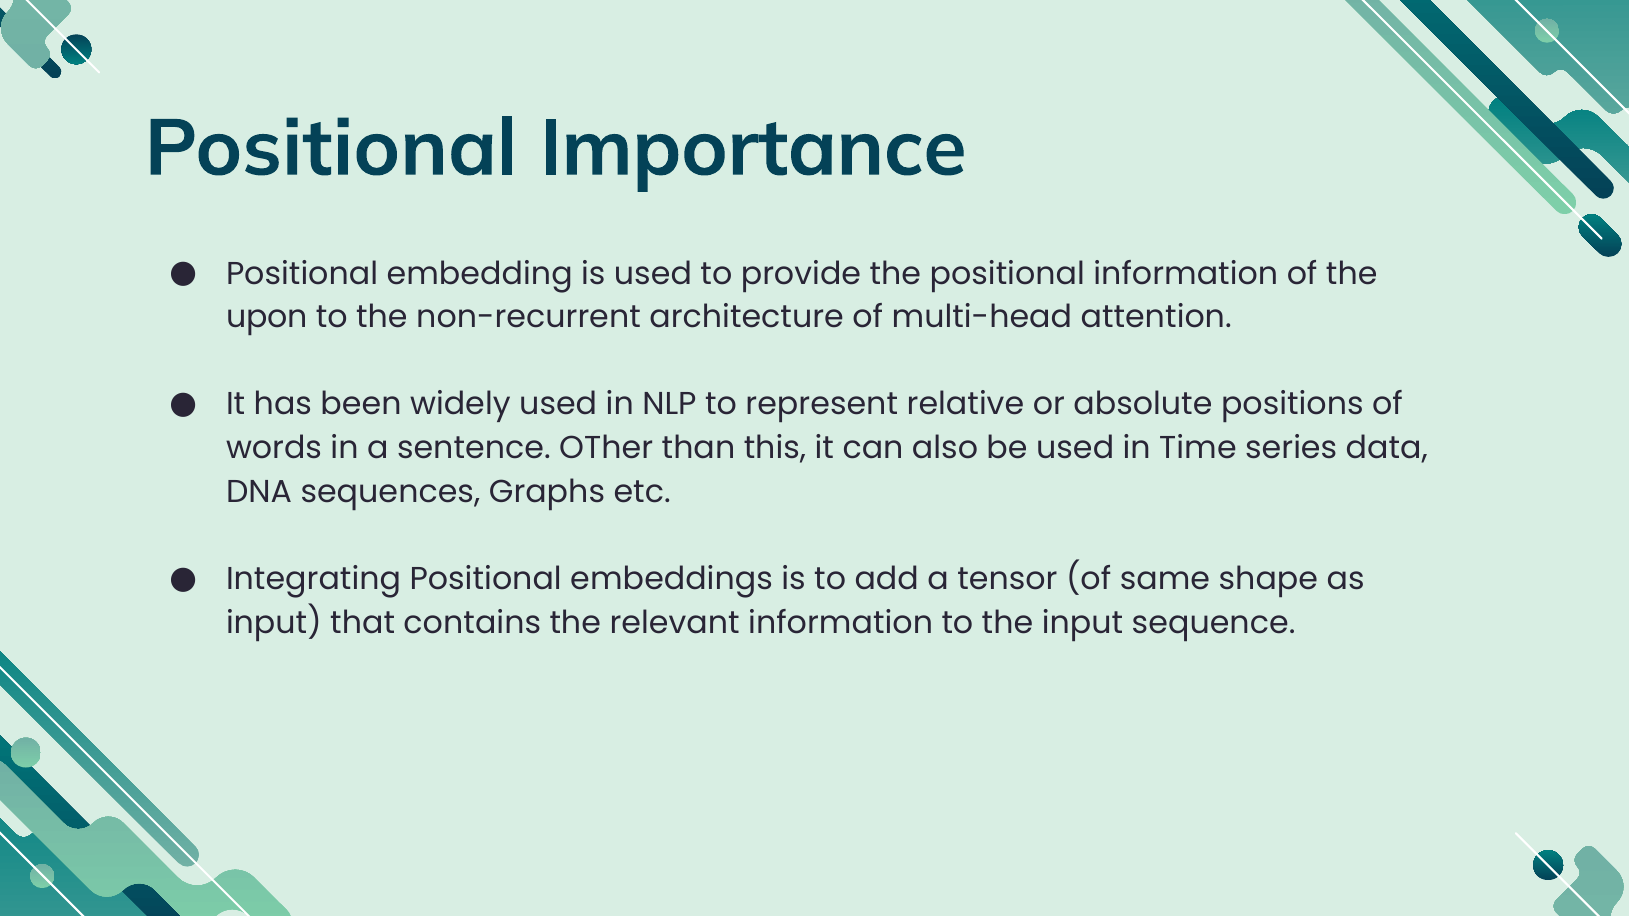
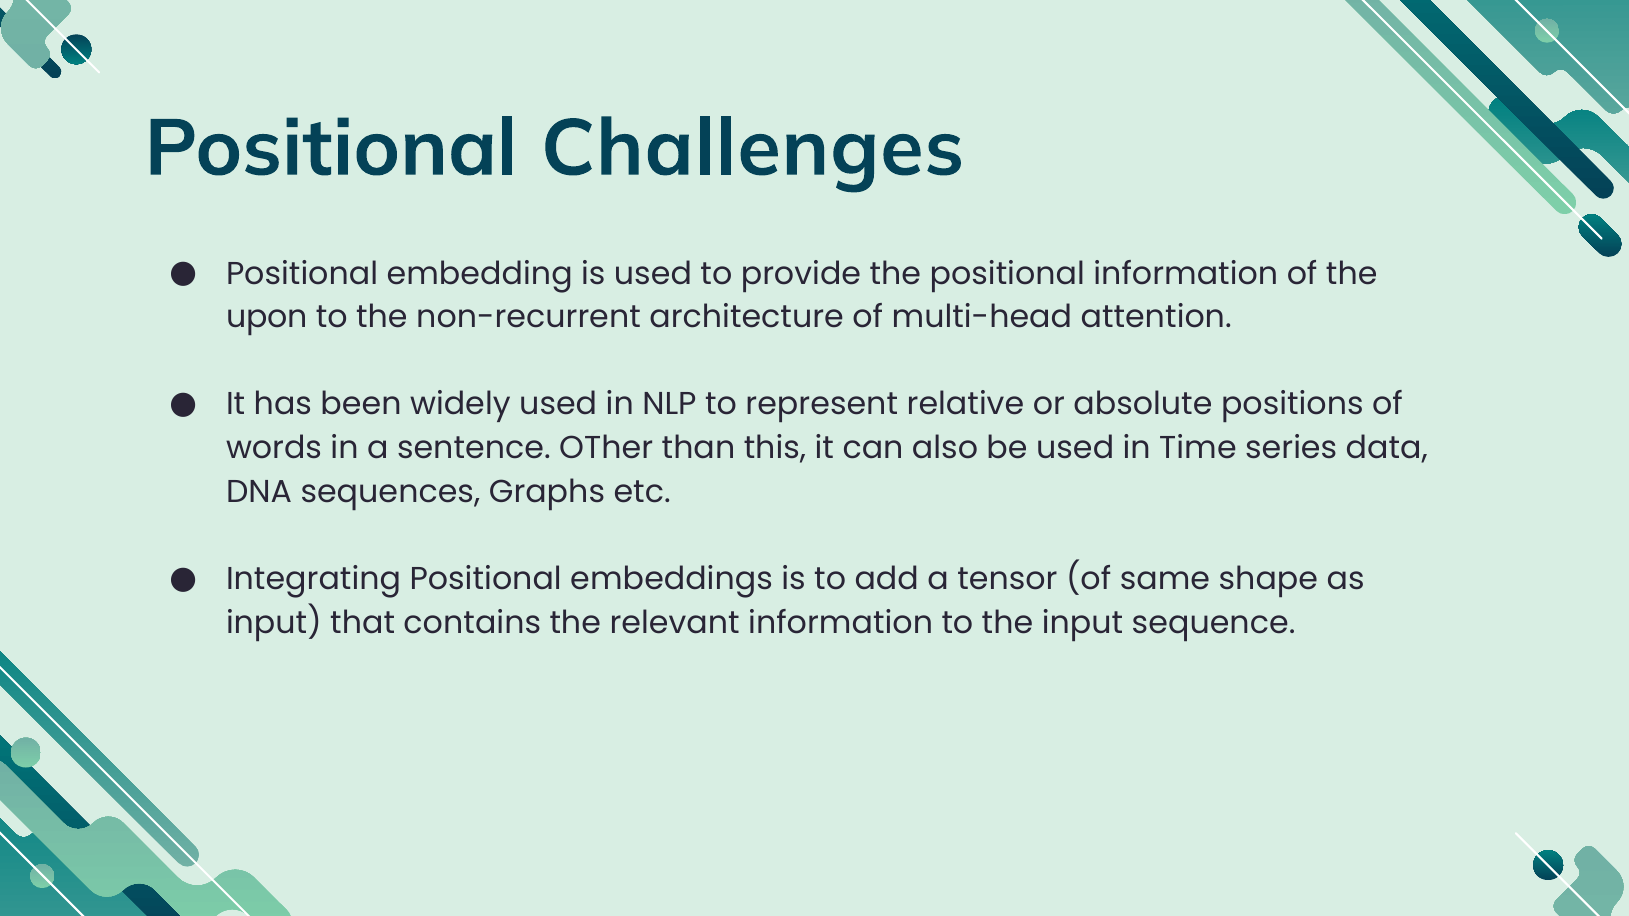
Importance: Importance -> Challenges (753, 149)
